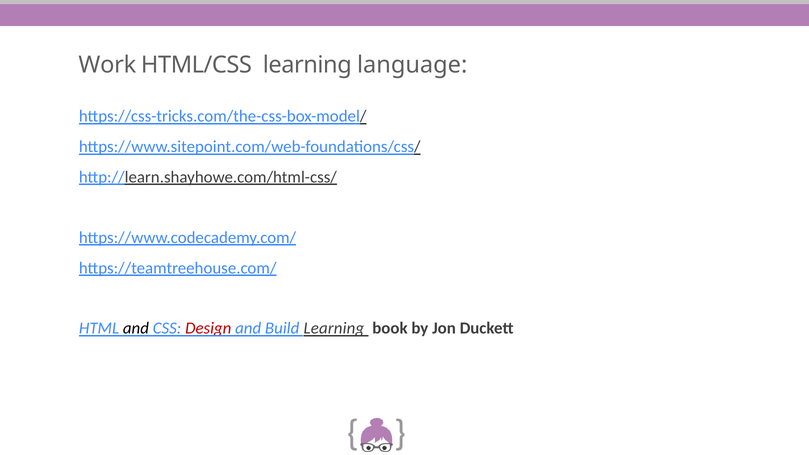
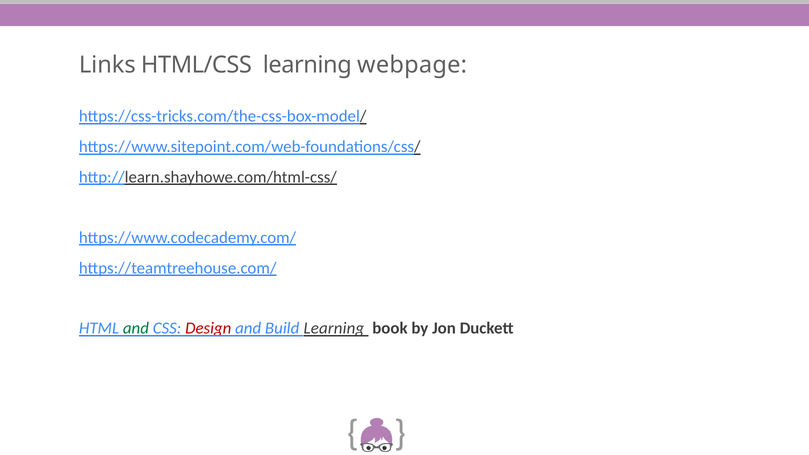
Work: Work -> Links (107, 65)
language: language -> webpage (412, 65)
and colour: black -> green (136, 328)
